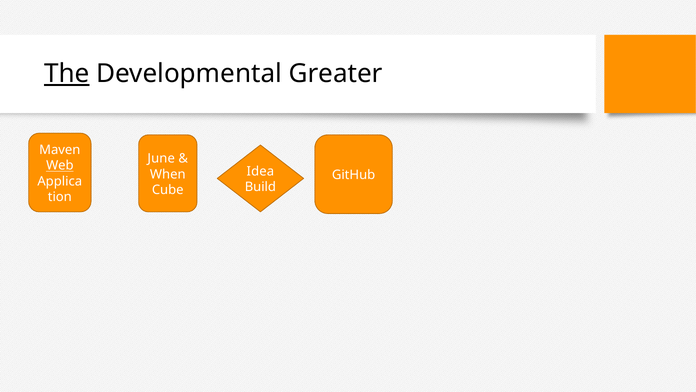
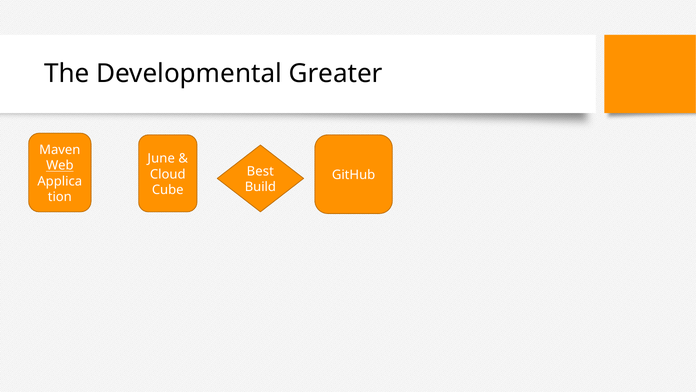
The underline: present -> none (67, 74)
Idea: Idea -> Best (260, 171)
When: When -> Cloud (168, 174)
